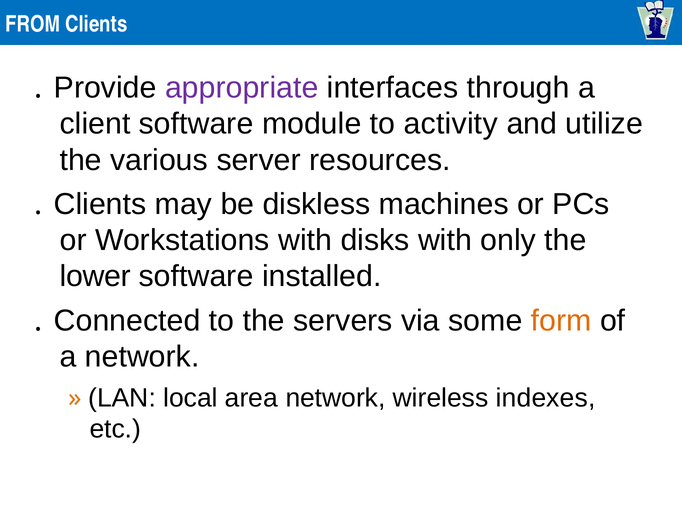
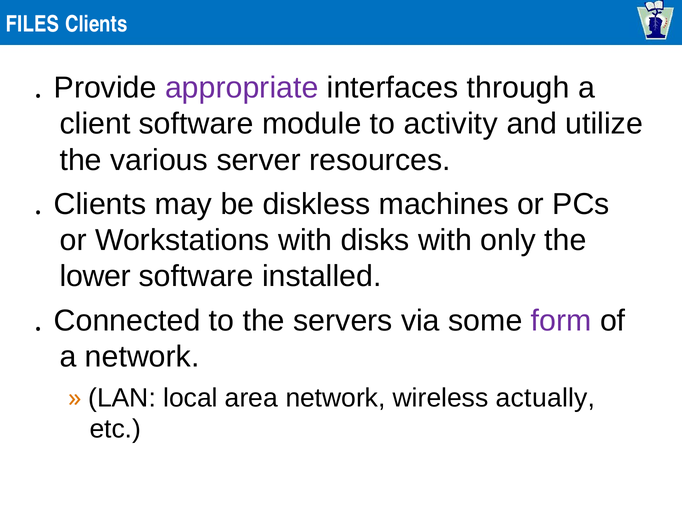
FROM: FROM -> FILES (33, 24)
form colour: orange -> purple (561, 321)
indexes: indexes -> actually (546, 398)
